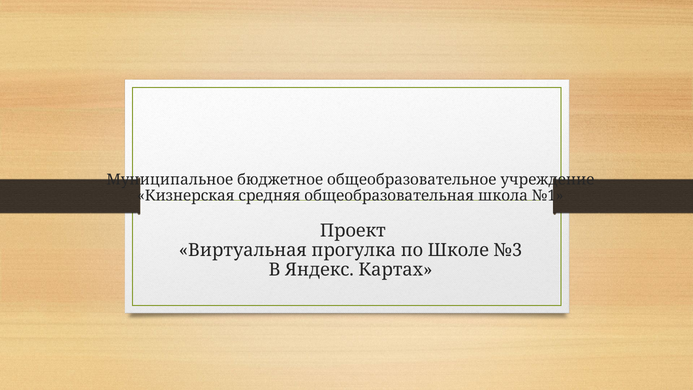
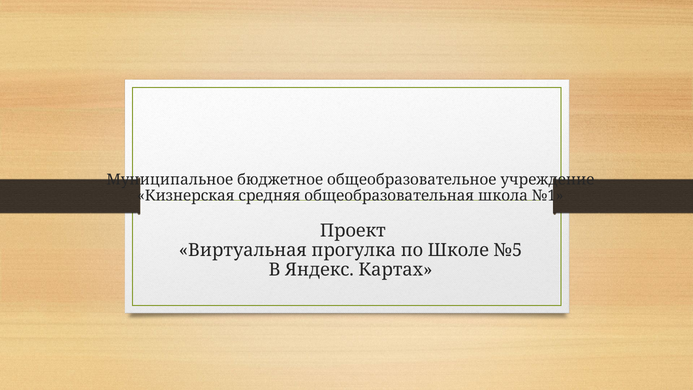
№3: №3 -> №5 (508, 250)
